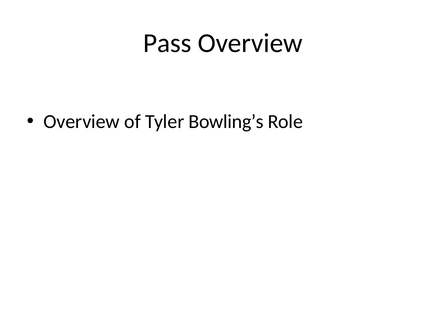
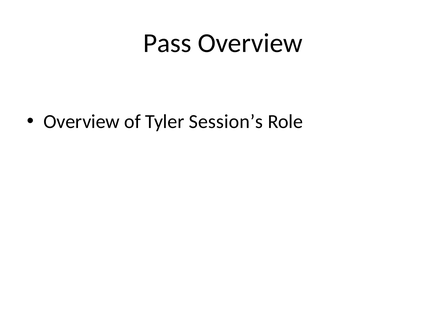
Bowling’s: Bowling’s -> Session’s (226, 121)
